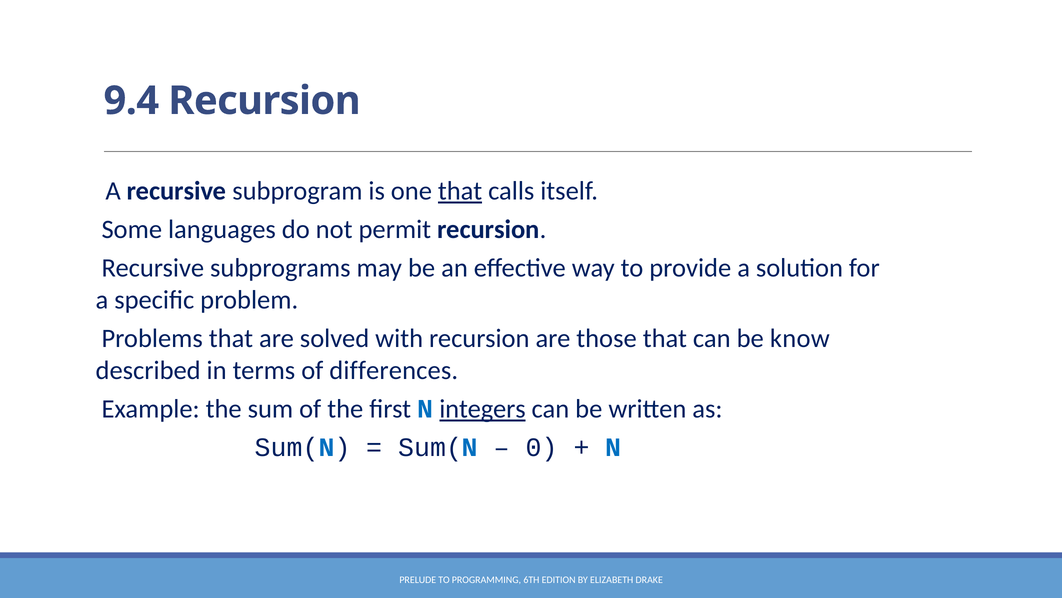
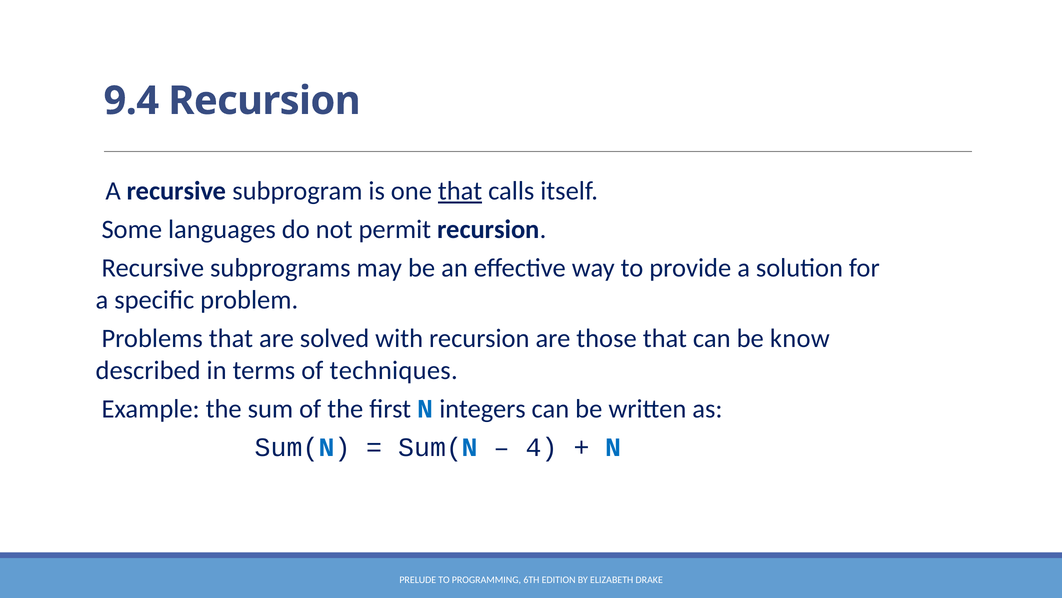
differences: differences -> techniques (394, 370)
integers underline: present -> none (482, 409)
0: 0 -> 4 (542, 447)
